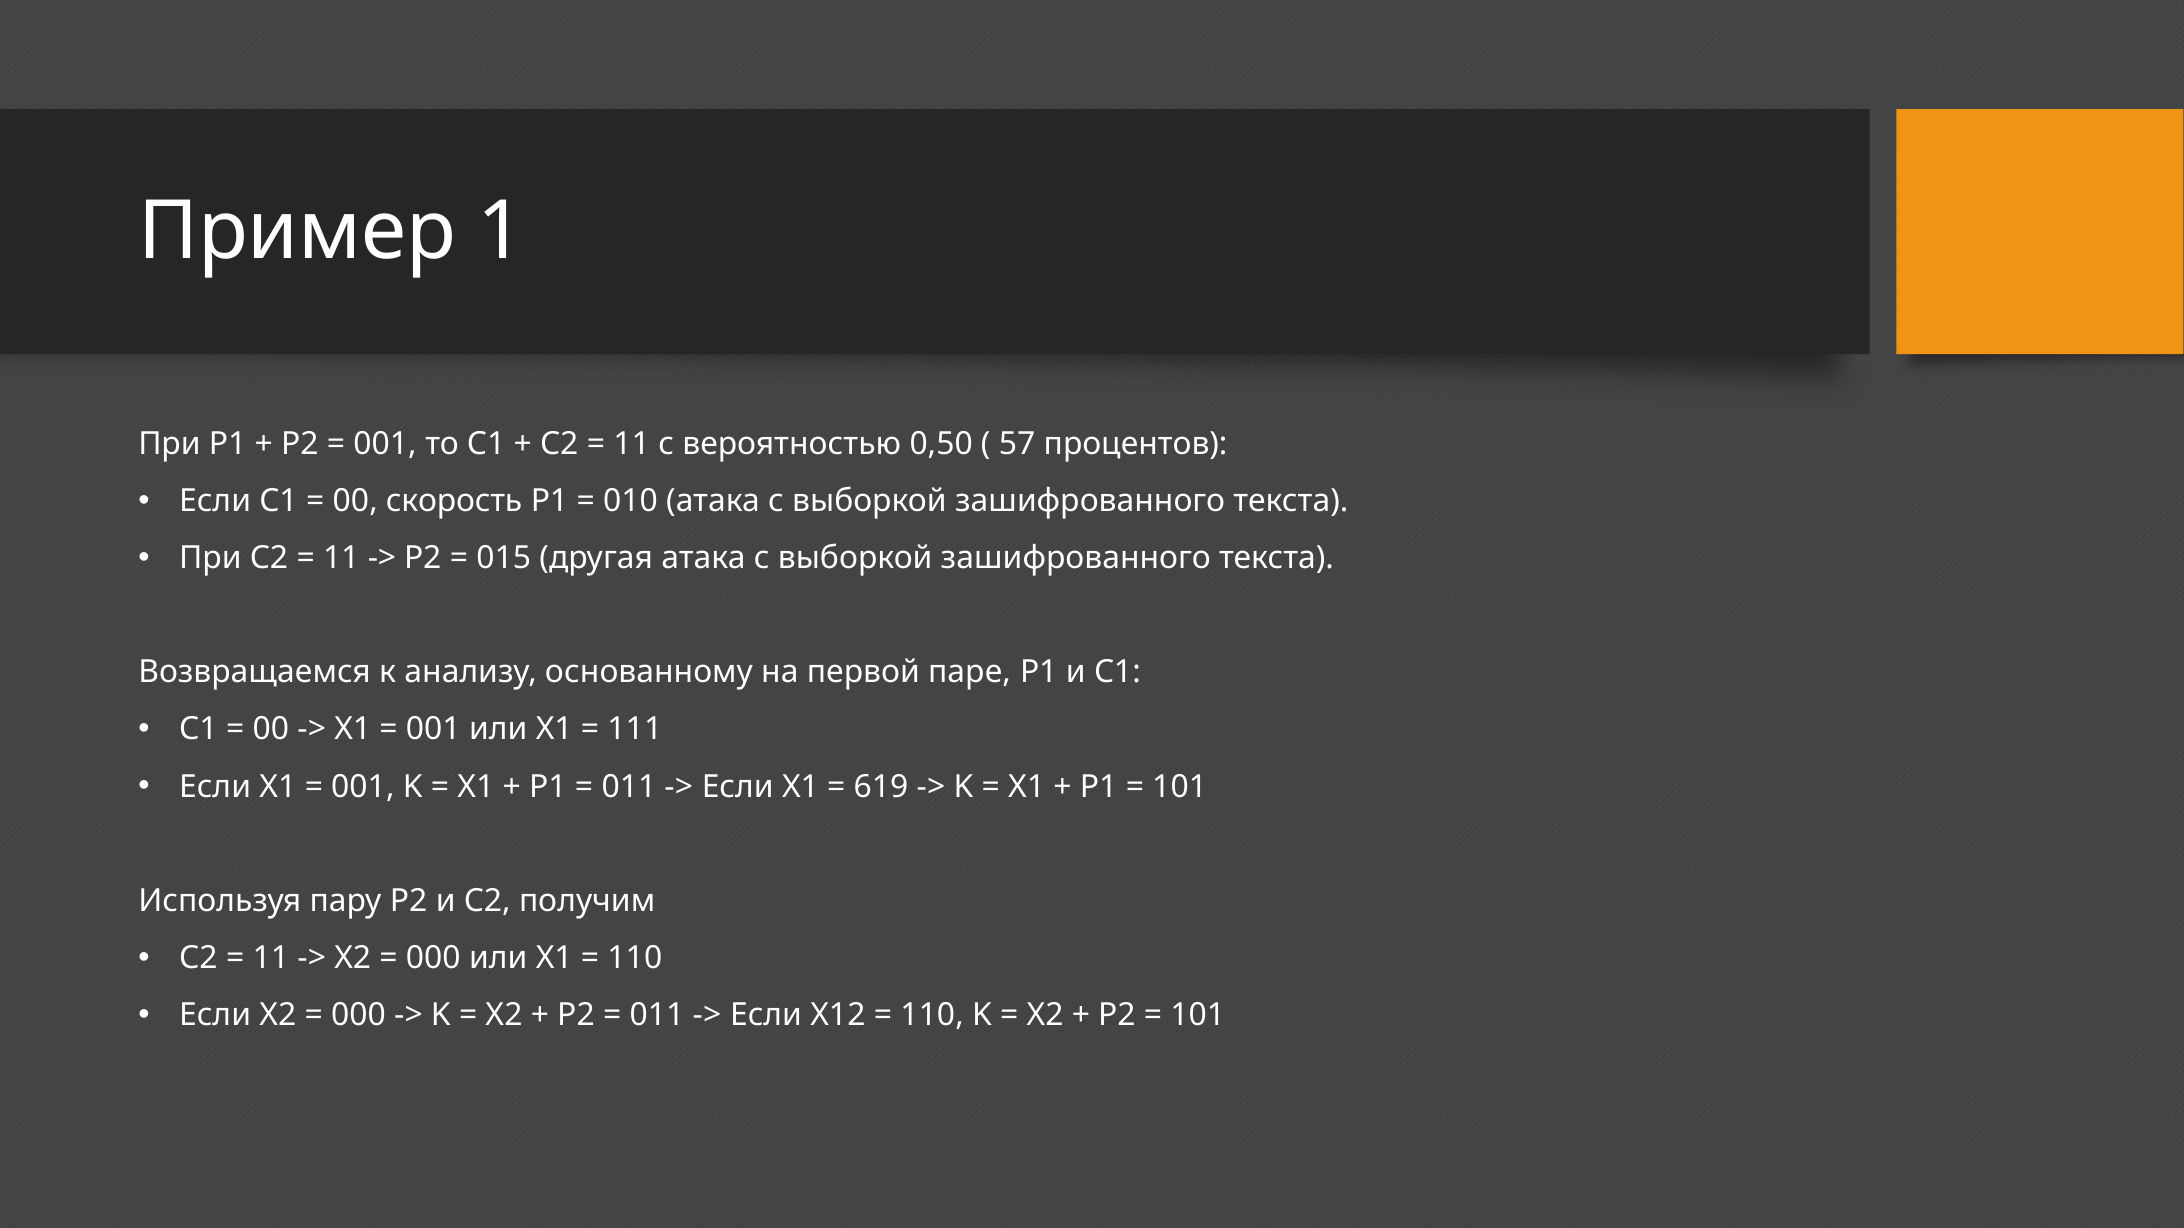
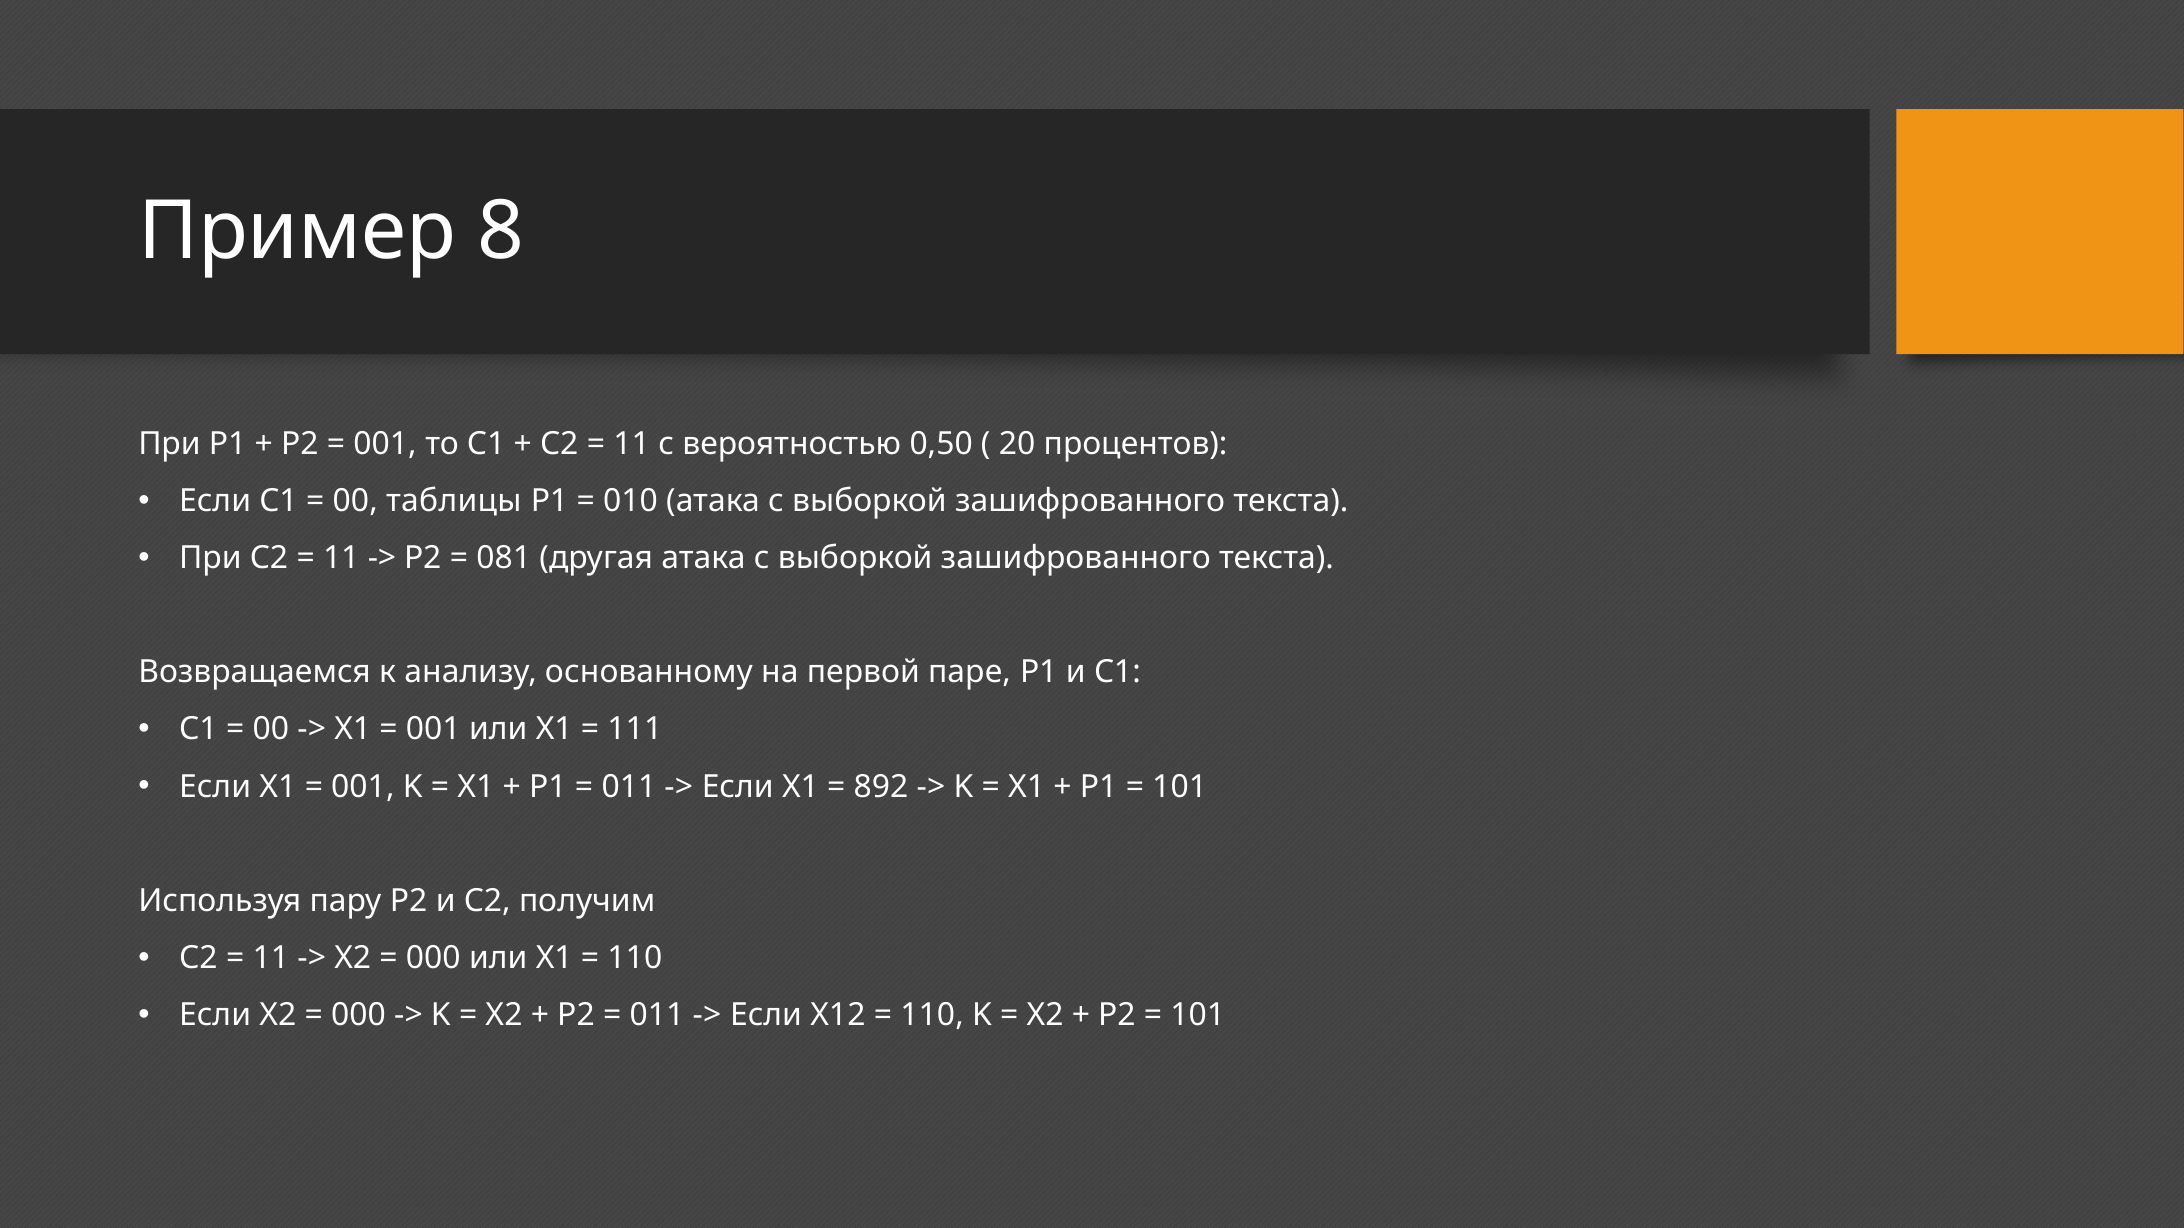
1: 1 -> 8 (501, 231)
57: 57 -> 20 (1017, 444)
скорость: скорость -> таблицы (454, 501)
015: 015 -> 081 (504, 558)
619: 619 -> 892 (881, 787)
